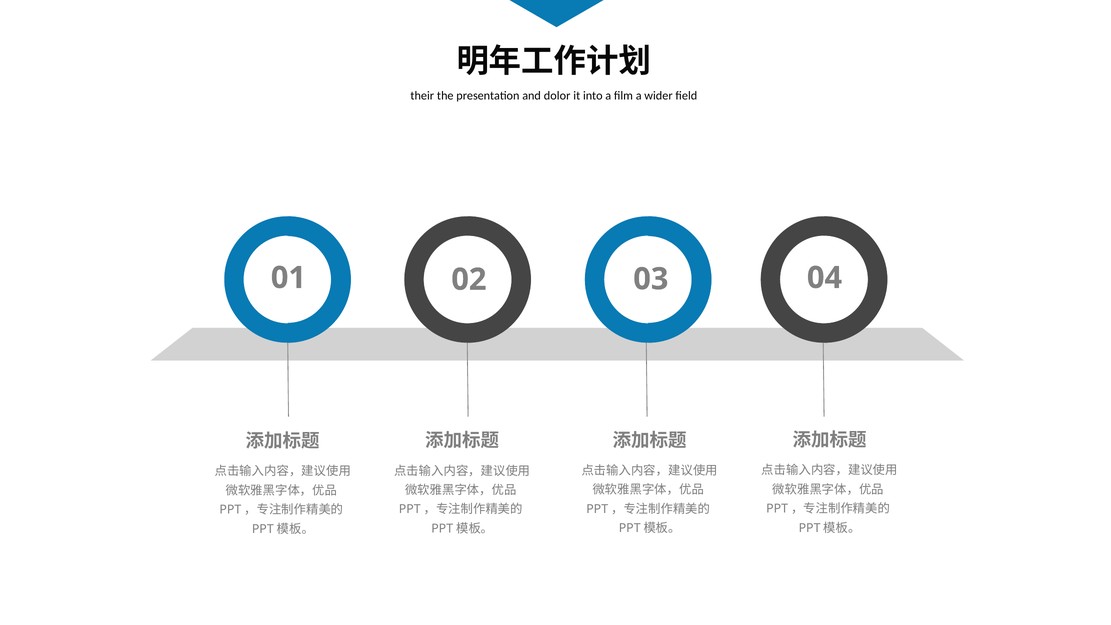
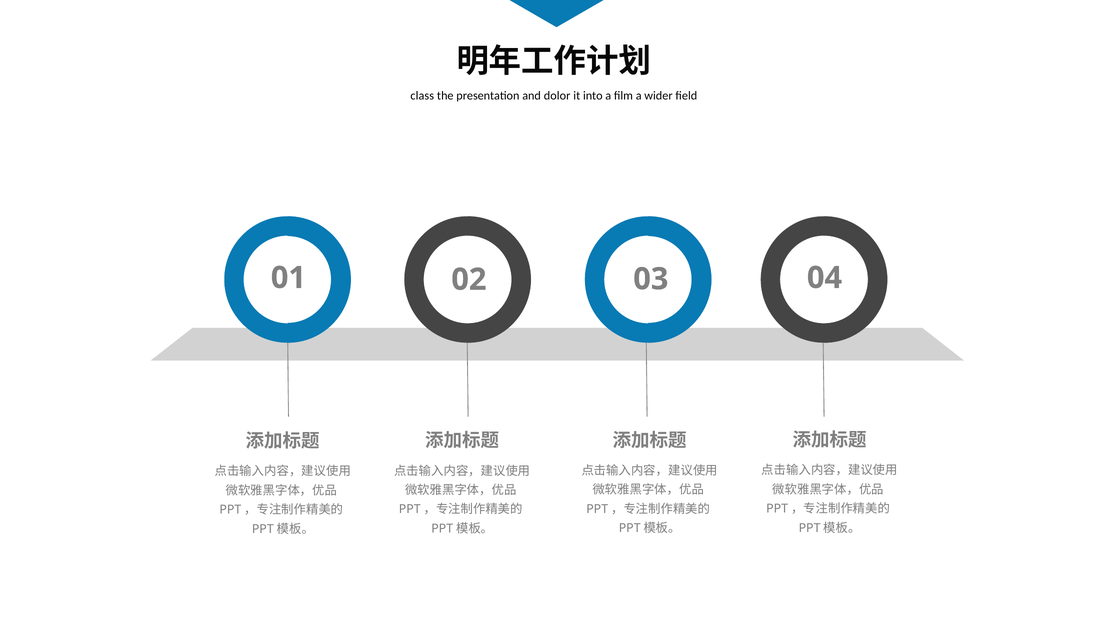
their: their -> class (422, 96)
